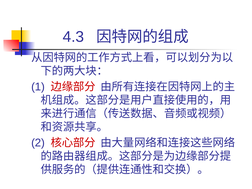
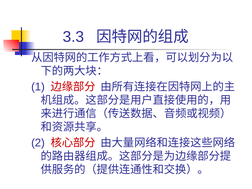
4.3: 4.3 -> 3.3 (73, 37)
